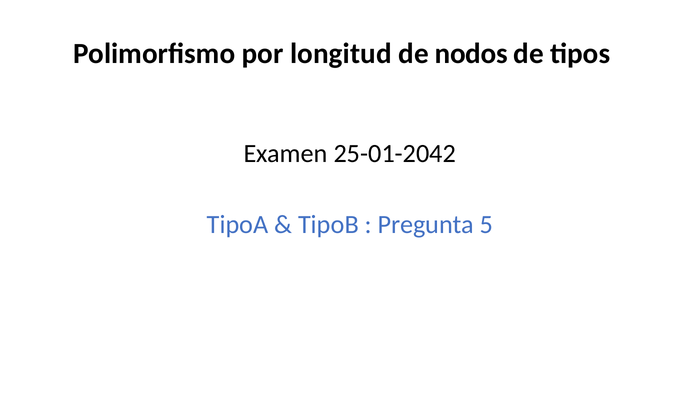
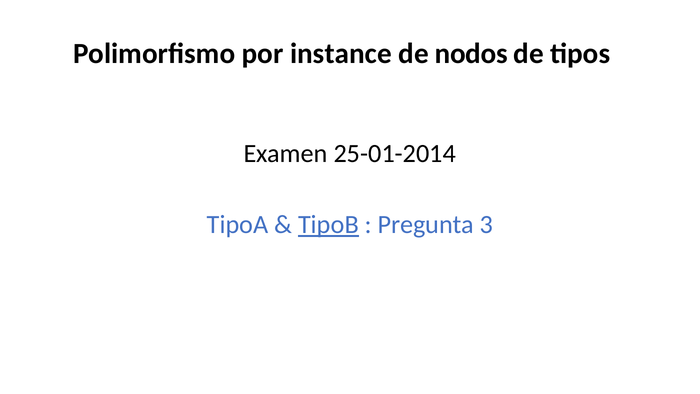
longitud: longitud -> instance (341, 53)
25-01-2042: 25-01-2042 -> 25-01-2014 (395, 153)
TipoB underline: none -> present (328, 225)
5: 5 -> 3 (486, 225)
